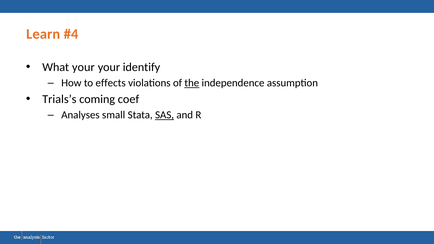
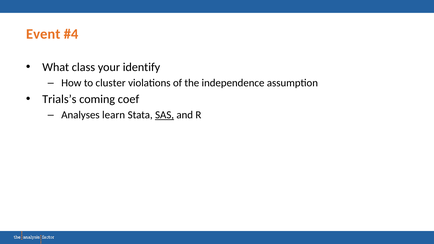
Learn: Learn -> Event (43, 34)
What your: your -> class (83, 67)
effects: effects -> cluster (111, 83)
the underline: present -> none (192, 83)
small: small -> learn (114, 115)
